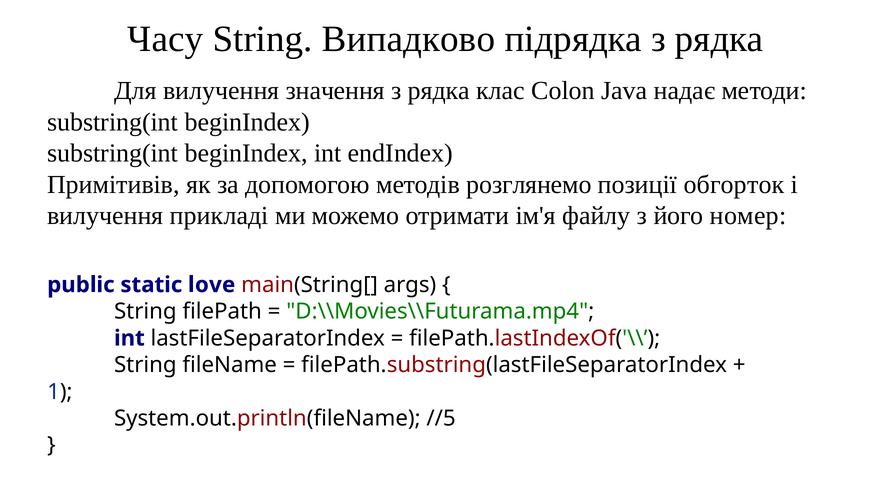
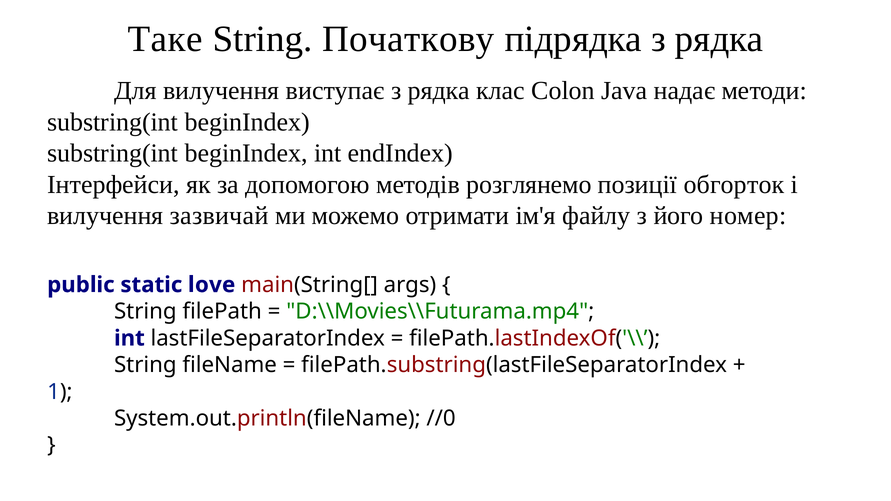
Часу: Часу -> Таке (165, 39)
Випадково: Випадково -> Початкову (408, 39)
значення: значення -> виступає (335, 91)
Примітивів: Примітивів -> Інтерфейси (113, 185)
прикладі: прикладі -> зазвичай (219, 216)
//5: //5 -> //0 (441, 419)
